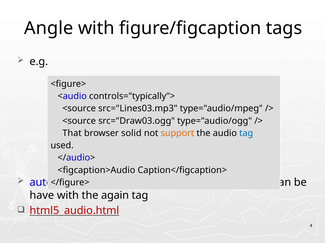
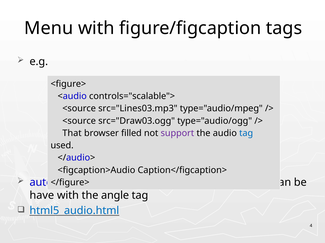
Angle: Angle -> Menu (49, 28)
controls="typically">: controls="typically"> -> controls="scalable"> (132, 97)
solid: solid -> filled (131, 134)
support colour: orange -> purple (177, 134)
again: again -> angle (115, 196)
html5_audio.html colour: red -> blue (74, 211)
